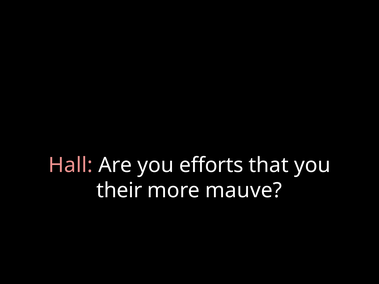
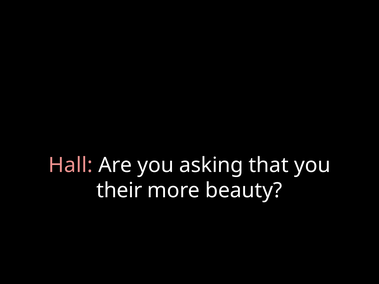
efforts: efforts -> asking (211, 165)
mauve: mauve -> beauty (244, 191)
